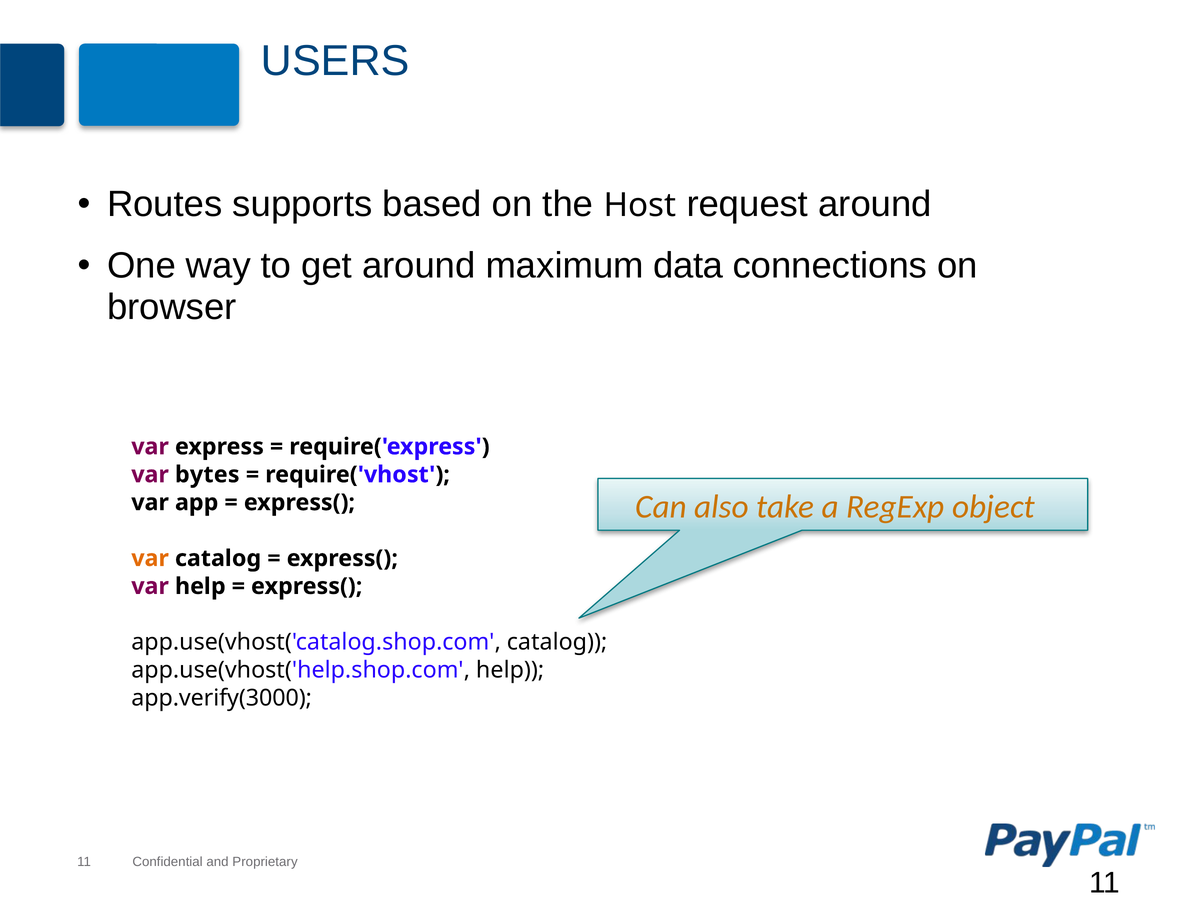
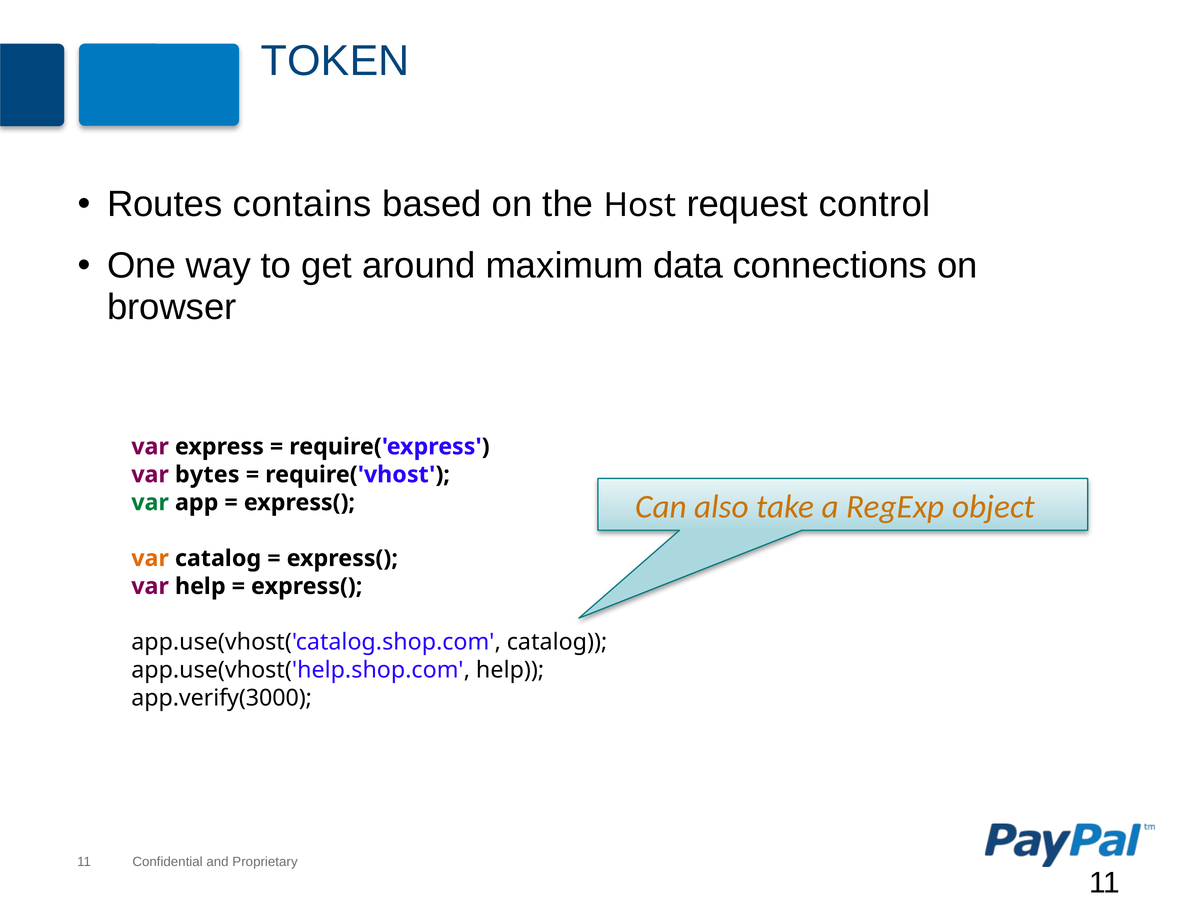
USERS: USERS -> TOKEN (335, 61)
supports: supports -> contains (302, 204)
request around: around -> control (875, 204)
var colour: black -> green (150, 503)
